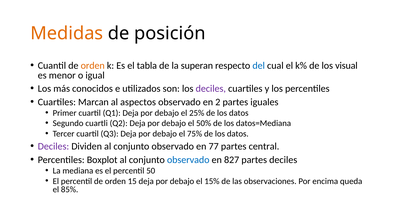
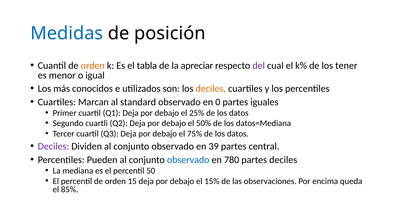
Medidas colour: orange -> blue (67, 33)
superan: superan -> apreciar (197, 66)
del colour: blue -> purple (259, 66)
visual: visual -> tener (346, 66)
deciles colour: purple -> orange (211, 89)
aspectos: aspectos -> standard (138, 102)
2: 2 -> 0 (218, 102)
77: 77 -> 39 (214, 146)
Boxplot: Boxplot -> Pueden (102, 160)
827: 827 -> 780 (232, 160)
